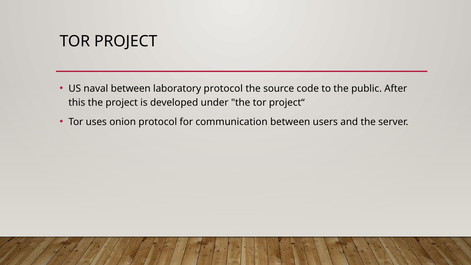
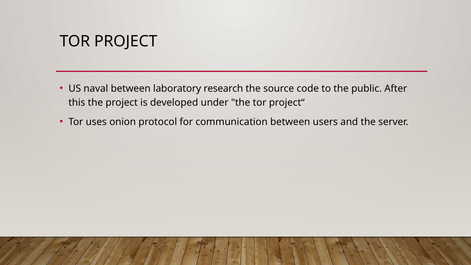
laboratory protocol: protocol -> research (223, 89)
